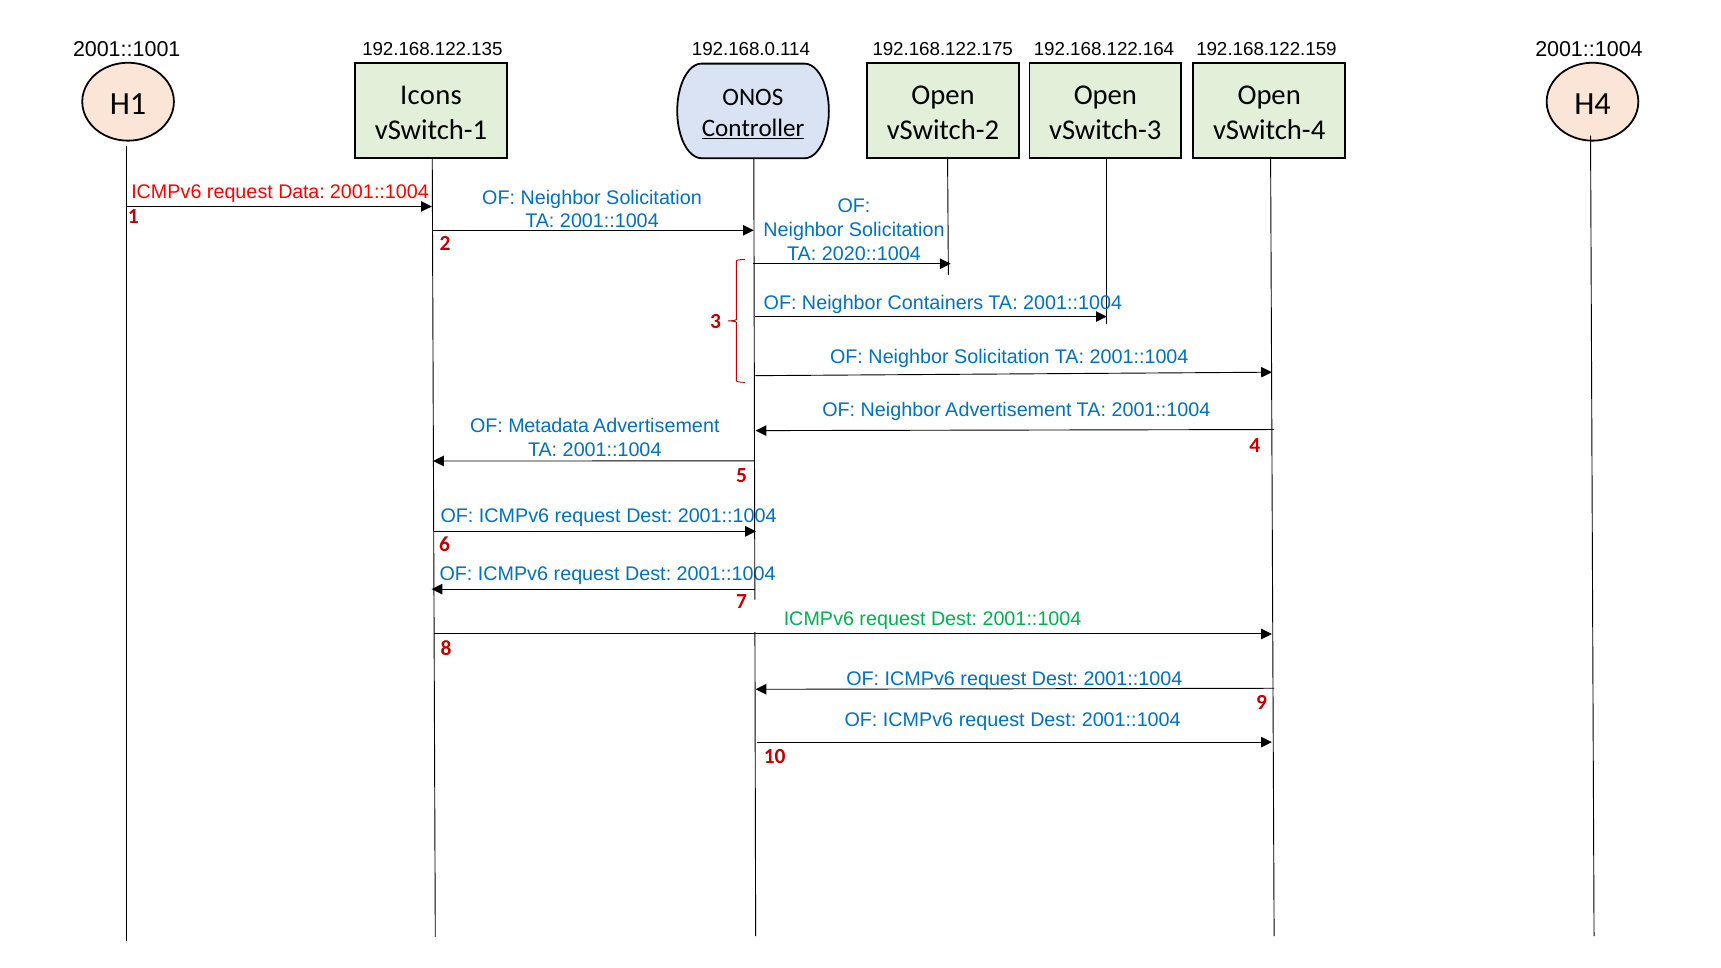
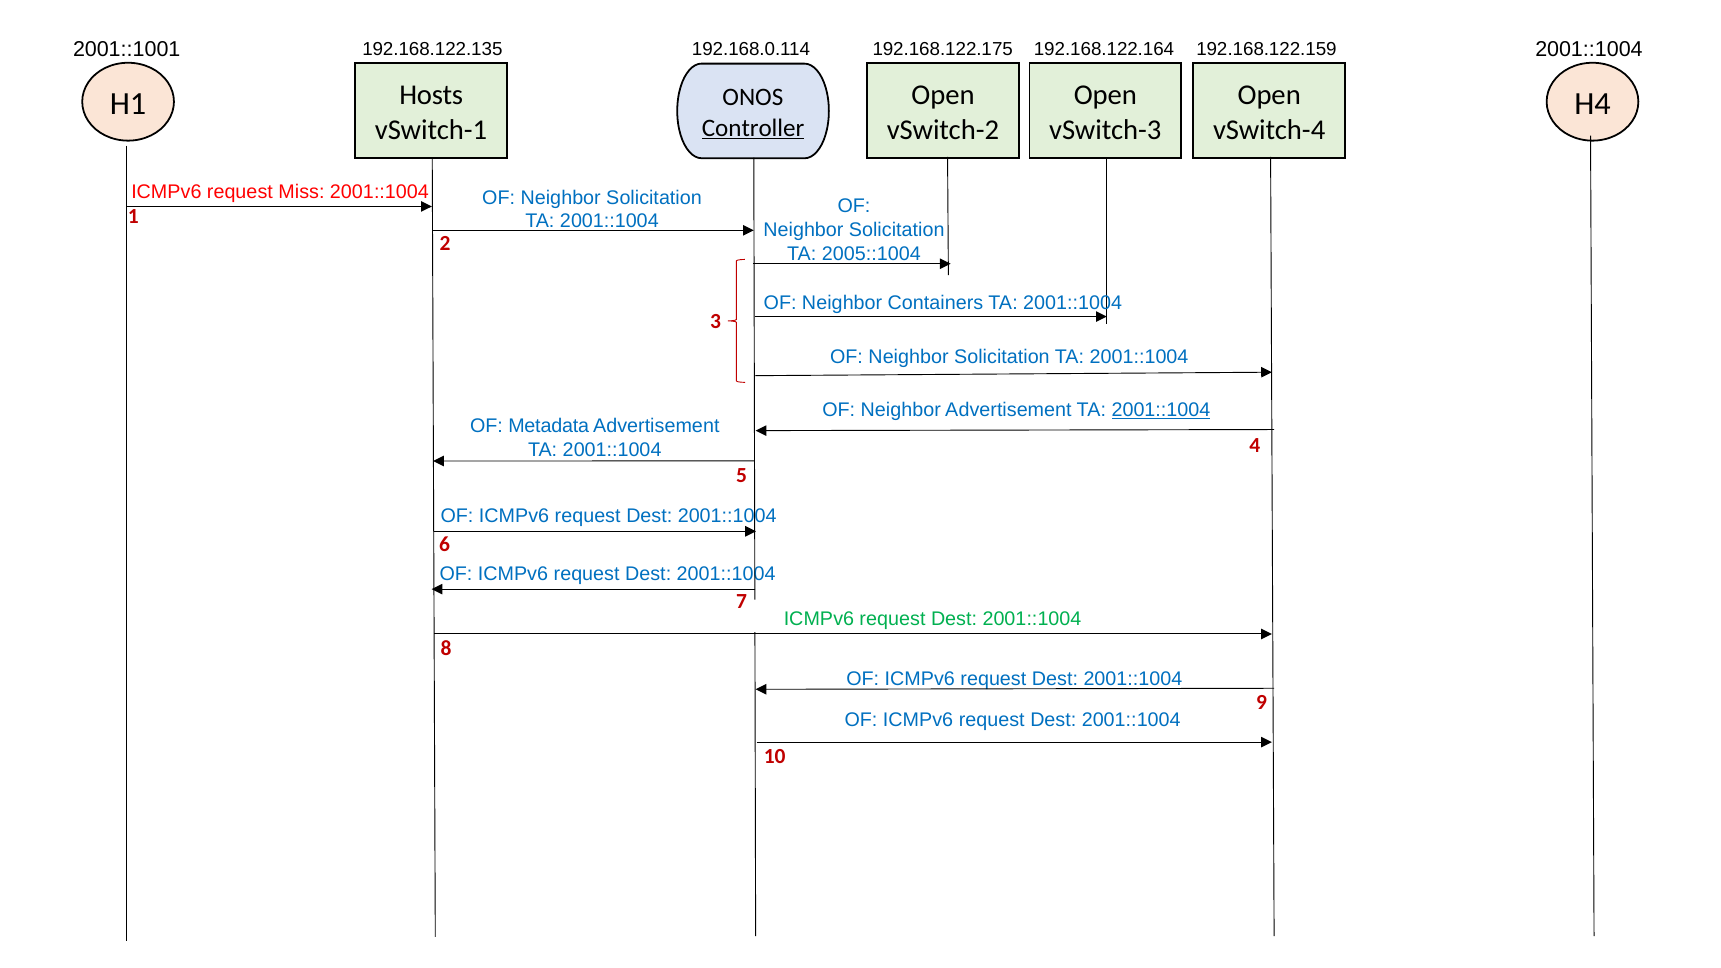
Icons: Icons -> Hosts (431, 95)
Data: Data -> Miss (301, 192)
2020::1004: 2020::1004 -> 2005::1004 (871, 254)
2001::1004 underline: none -> present (1161, 410)
